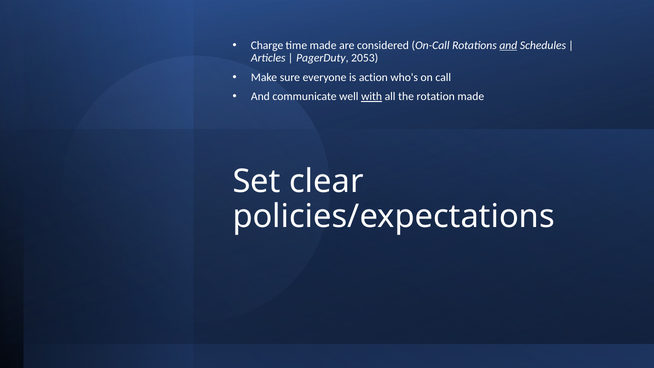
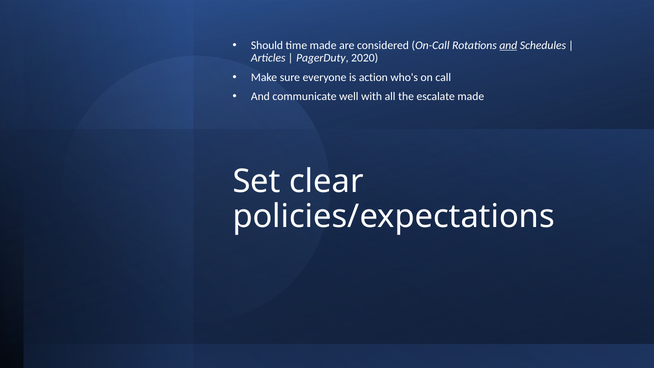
Charge: Charge -> Should (267, 45)
2053: 2053 -> 2020 (365, 58)
with underline: present -> none (372, 97)
rotation: rotation -> escalate (436, 97)
